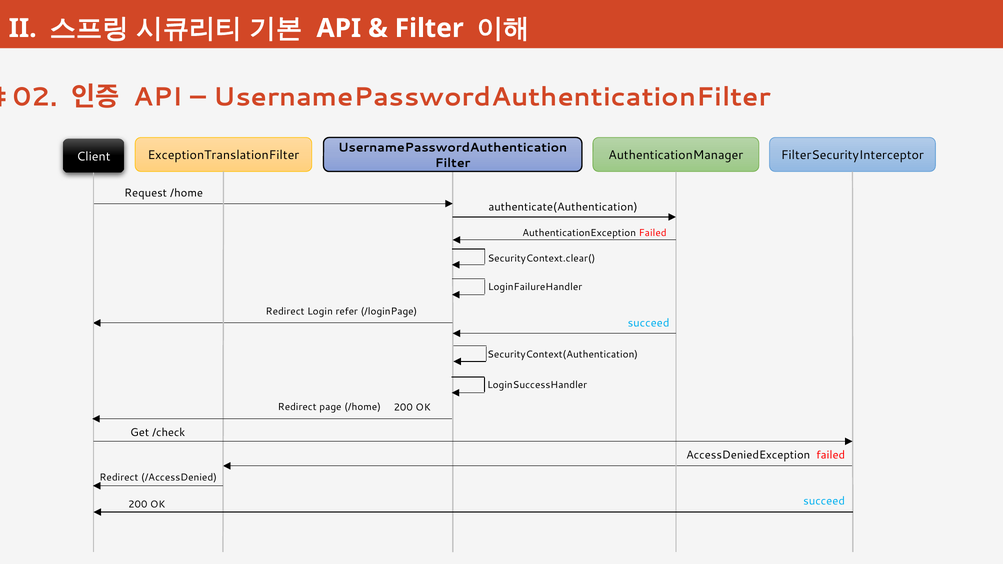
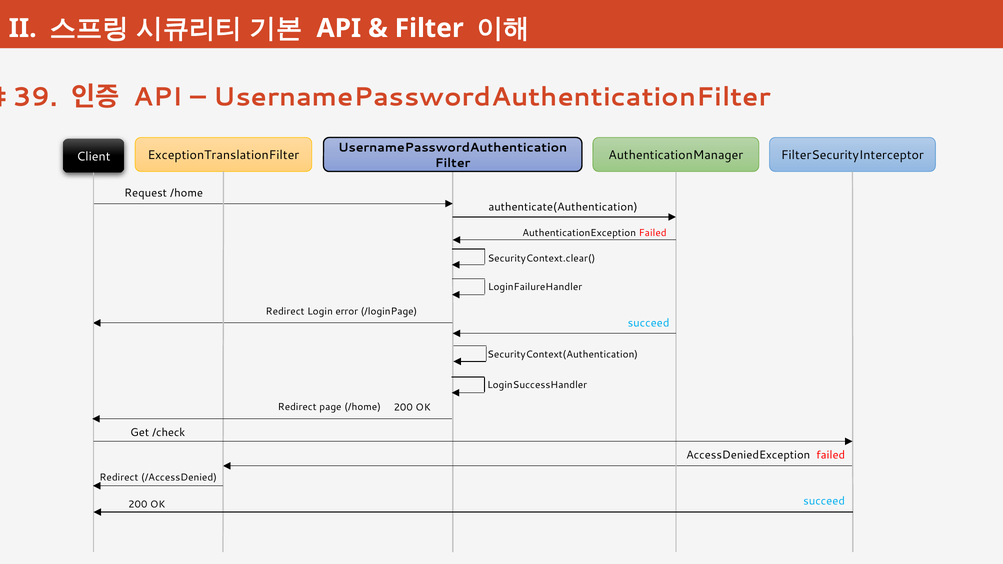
02: 02 -> 39 (35, 97)
refer: refer -> error (347, 312)
